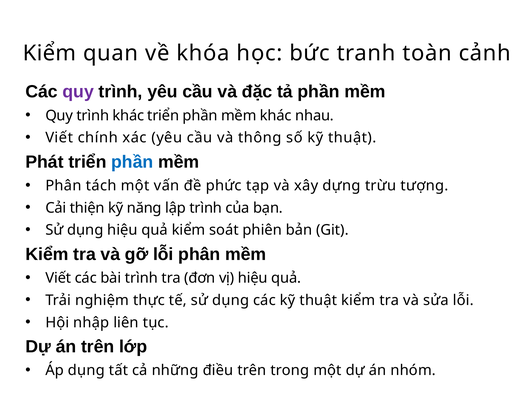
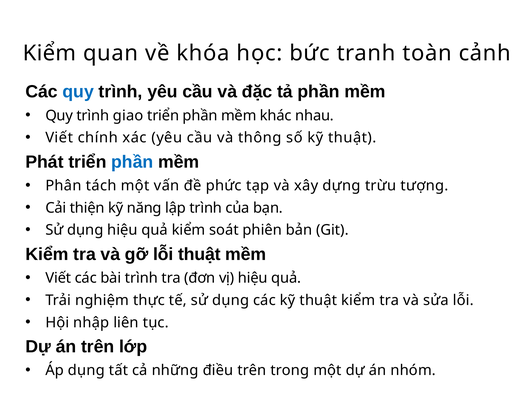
quy colour: purple -> blue (78, 92)
trình khác: khác -> giao (128, 115)
lỗi phân: phân -> thuật (199, 254)
